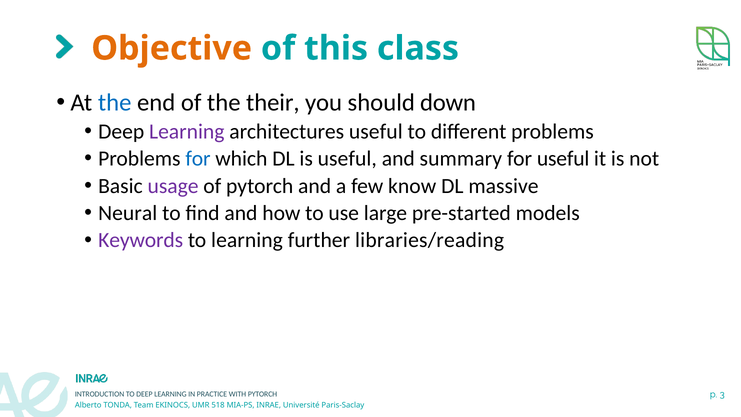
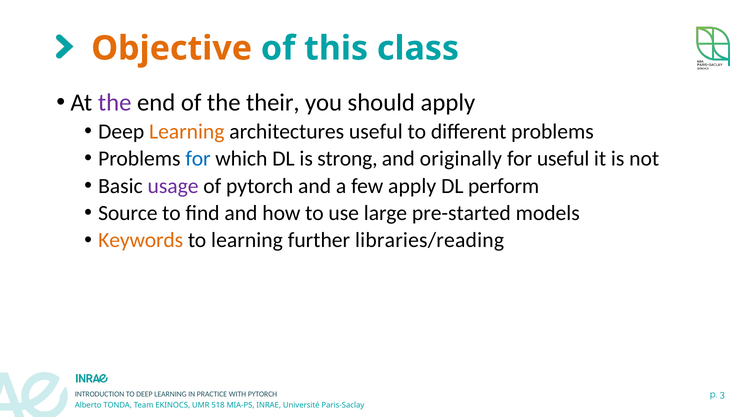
the colour: blue -> purple (115, 102)
should down: down -> apply (448, 102)
Learning colour: purple -> orange (187, 131)
is useful: useful -> strong (347, 159)
summary: summary -> originally (461, 159)
few know: know -> apply (412, 186)
massive: massive -> perform (504, 186)
Neural: Neural -> Source (128, 213)
Keywords colour: purple -> orange (141, 240)
